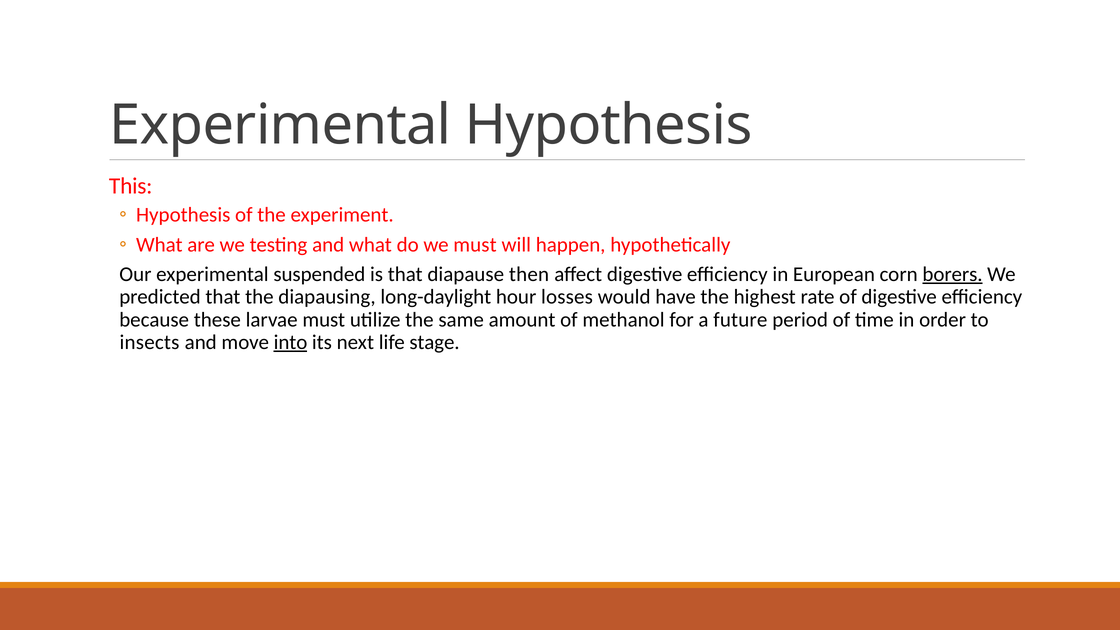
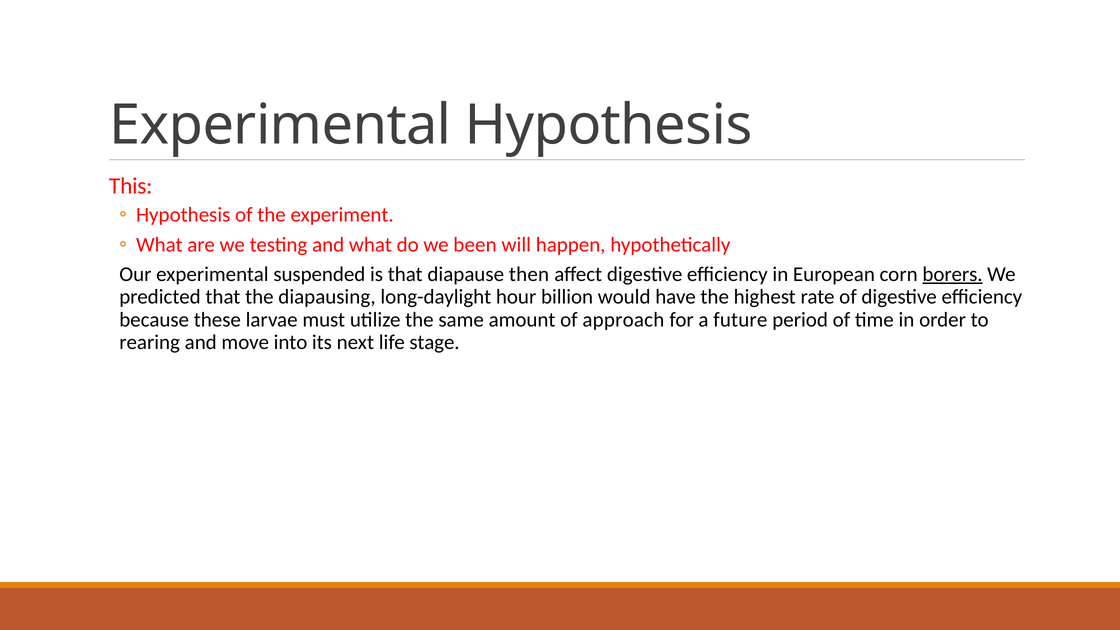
we must: must -> been (475, 245)
losses: losses -> billion (567, 297)
methanol: methanol -> approach (623, 320)
insects: insects -> rearing (150, 342)
into underline: present -> none (290, 342)
